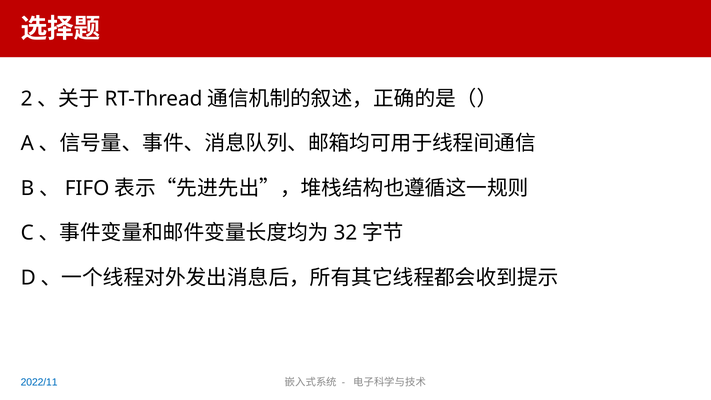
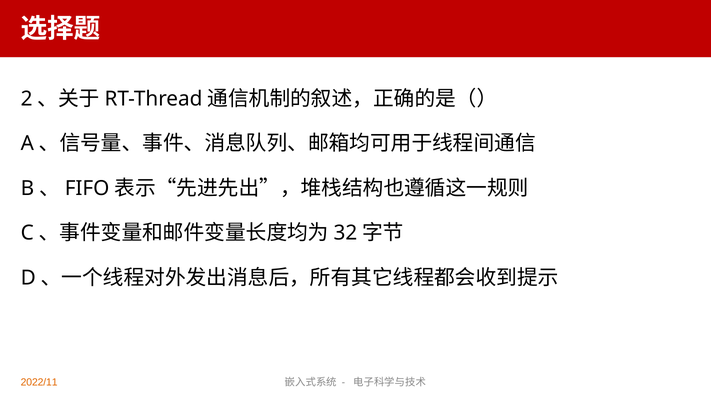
2022/11 colour: blue -> orange (39, 382)
